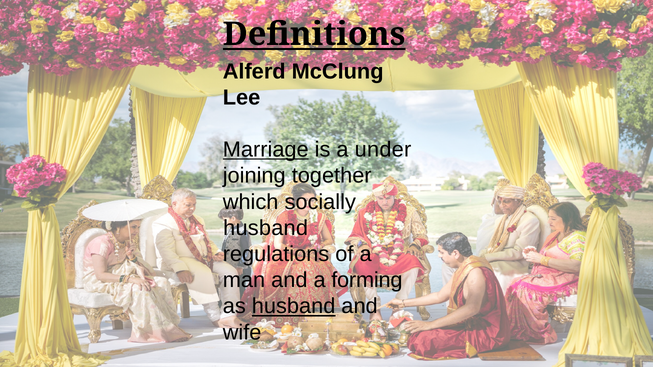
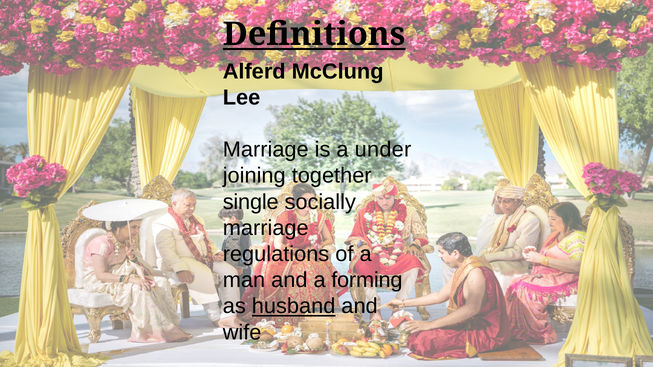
Marriage underline: present -> none (266, 150)
which: which -> single (251, 202)
husband: husband -> marriage (266, 228)
